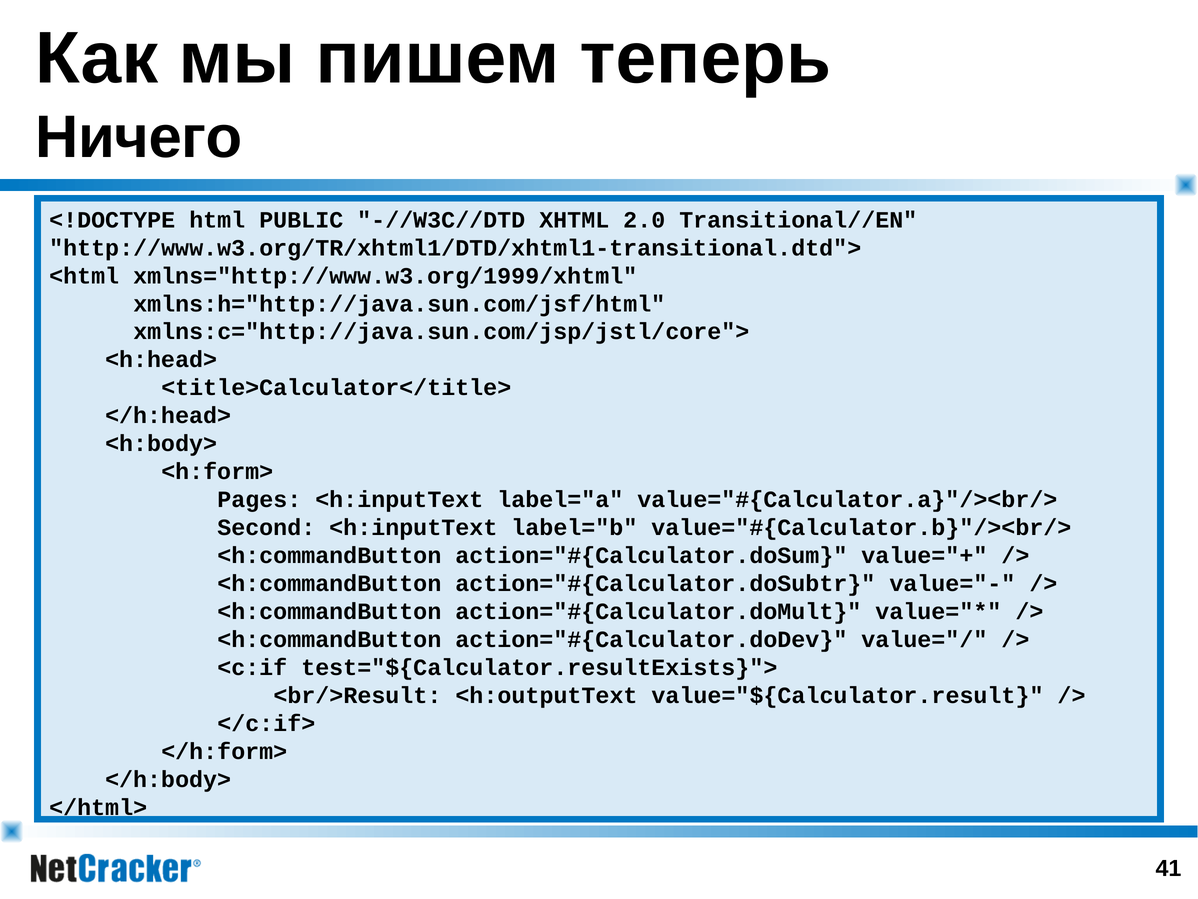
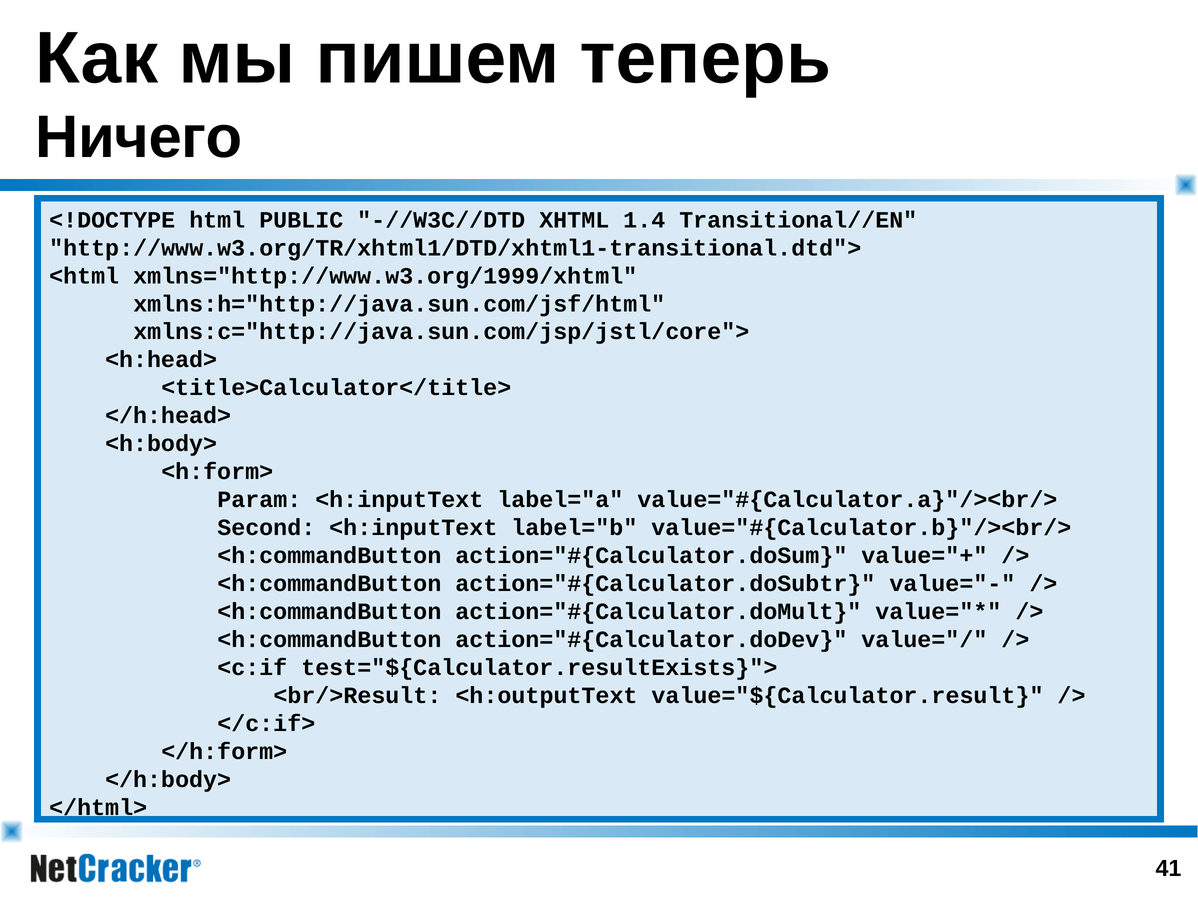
2.0: 2.0 -> 1.4 (644, 220)
Pages: Pages -> Param (259, 499)
